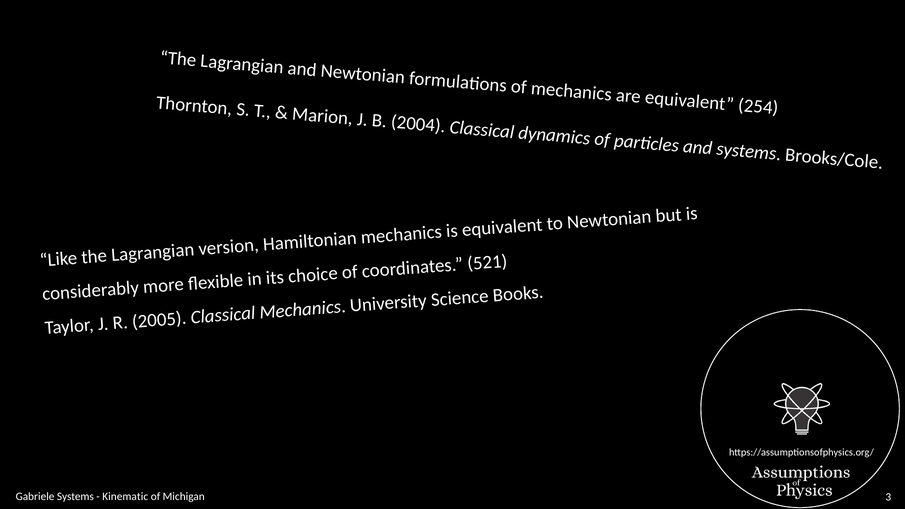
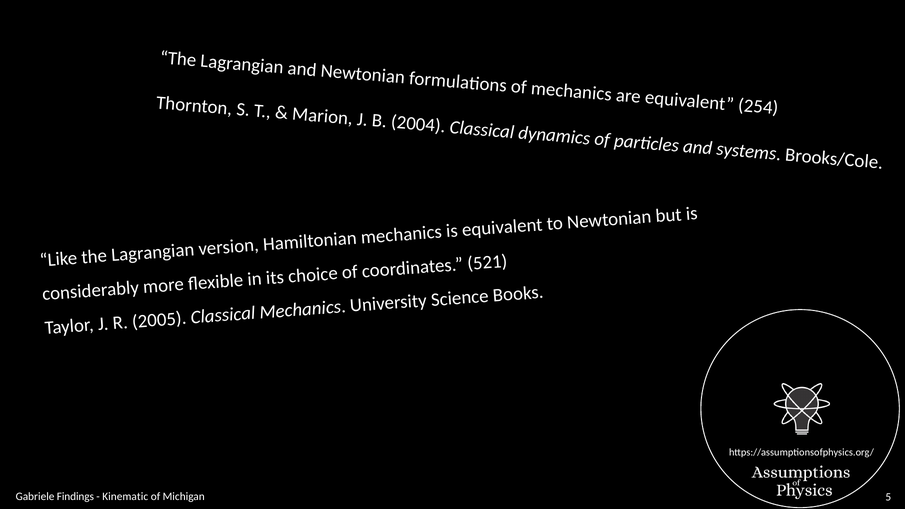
Gabriele Systems: Systems -> Findings (75, 497)
3: 3 -> 5 (888, 497)
